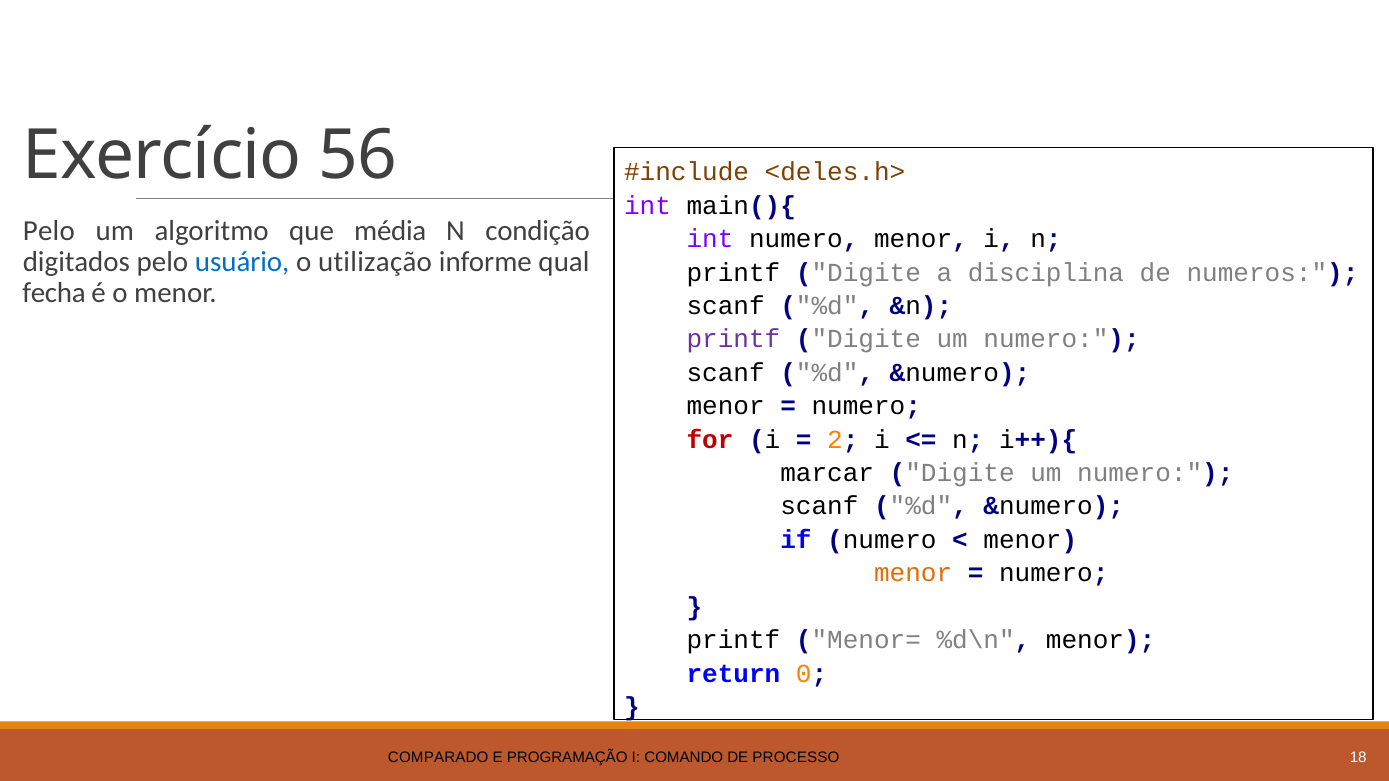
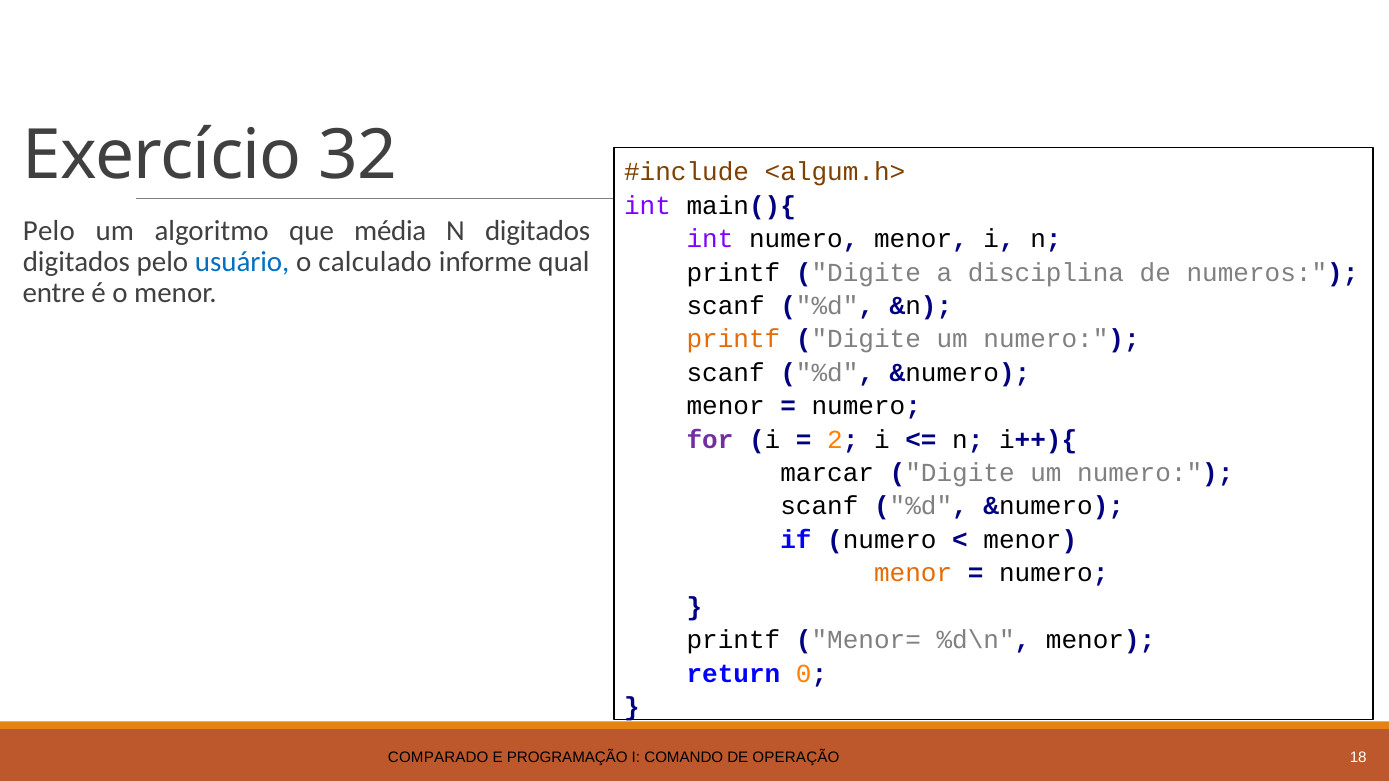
56: 56 -> 32 (358, 156)
<deles.h>: <deles.h> -> <algum.h> (835, 172)
N condição: condição -> digitados (538, 231)
utilização: utilização -> calculado (375, 262)
fecha: fecha -> entre (54, 293)
printf colour: purple -> orange (733, 339)
for colour: red -> purple (710, 440)
PROCESSO: PROCESSO -> OPERAÇÃO (796, 758)
